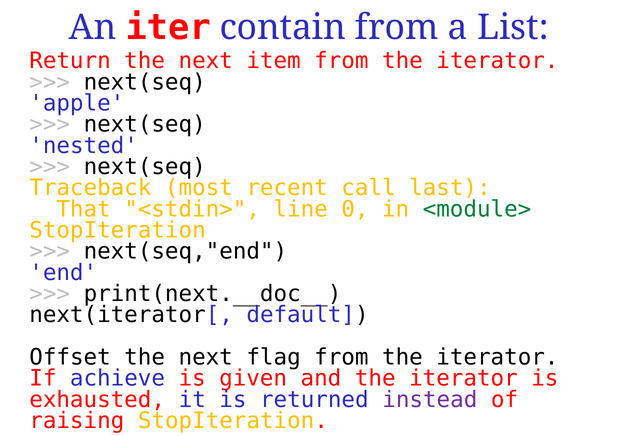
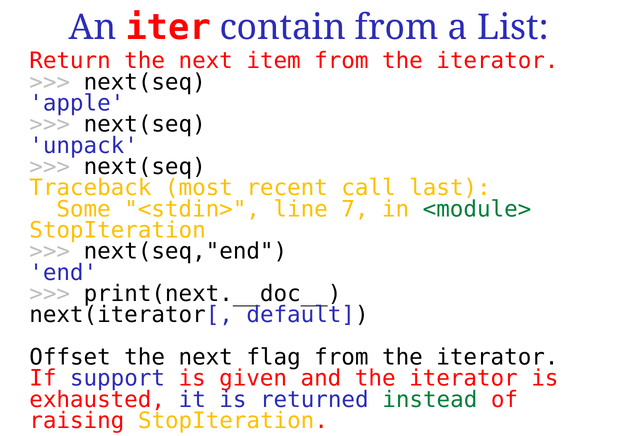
nested: nested -> unpack (84, 145)
That: That -> Some (84, 209)
0: 0 -> 7 (355, 209)
achieve: achieve -> support (117, 378)
instead colour: purple -> green (430, 399)
